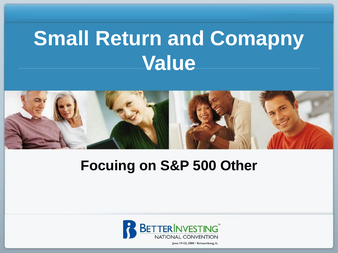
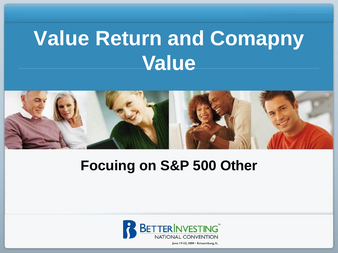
Small: Small -> Value (61, 39)
